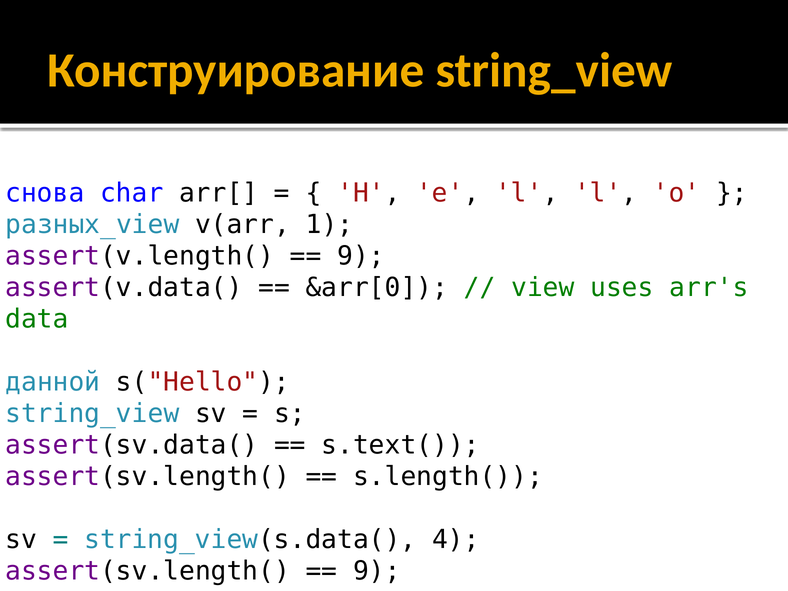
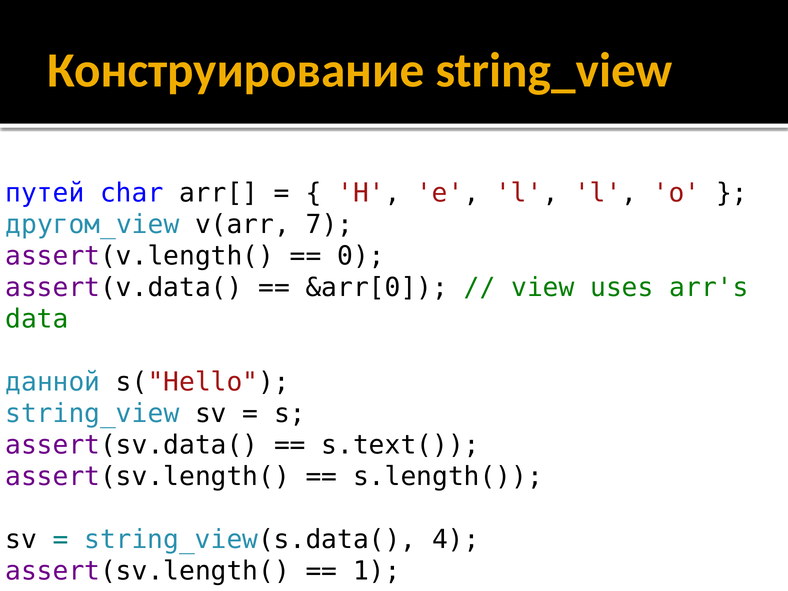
снова: снова -> путей (45, 193)
разных_view: разных_view -> другом_view (92, 224)
1: 1 -> 7 (329, 224)
9: 9 -> 0 (361, 256)
9: 9 -> 1 (377, 571)
